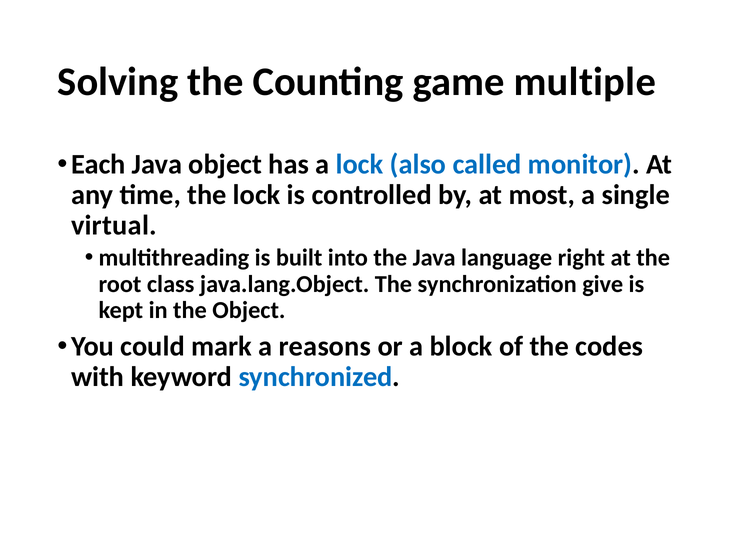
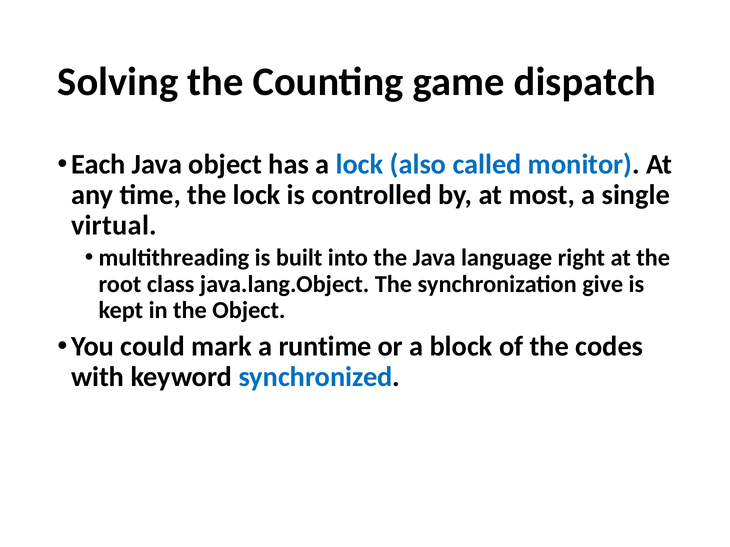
multiple: multiple -> dispatch (585, 82)
reasons: reasons -> runtime (325, 347)
